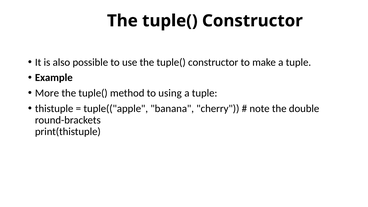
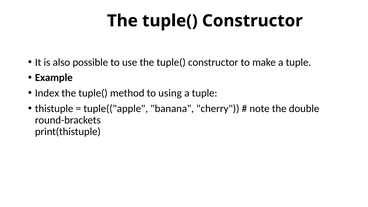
More: More -> Index (47, 93)
